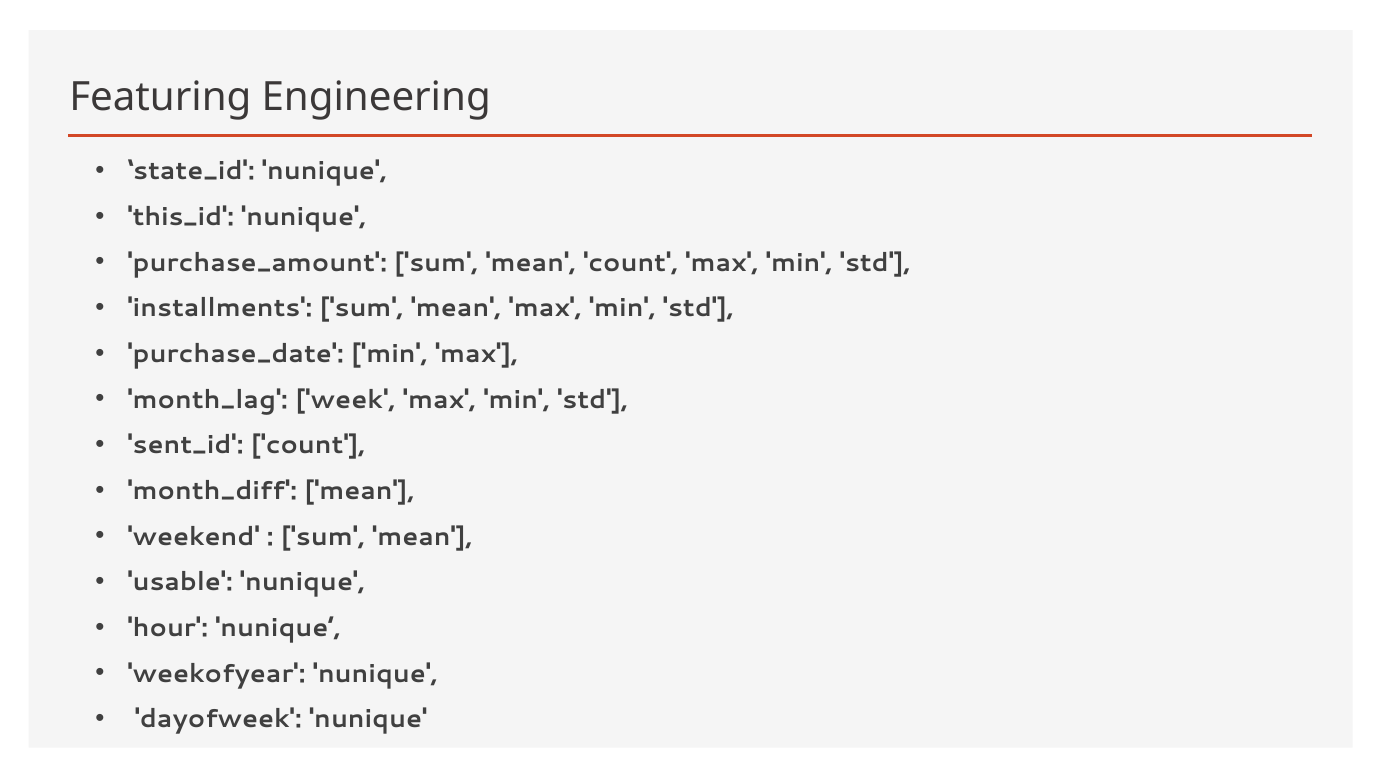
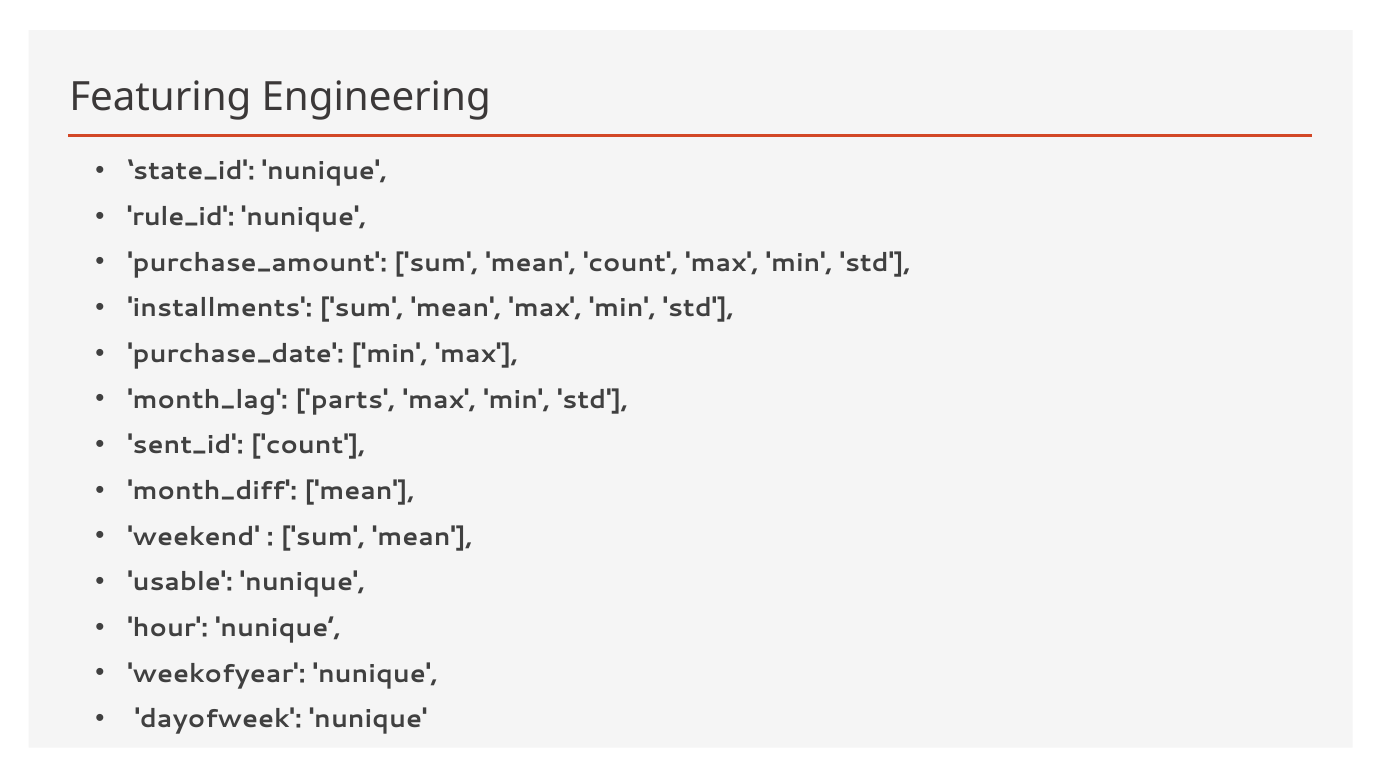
this_id: this_id -> rule_id (181, 217)
week: week -> parts (345, 399)
